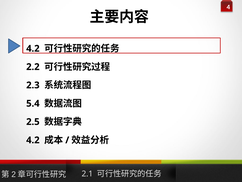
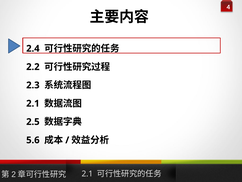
4.2: 4.2 -> 2.4 (33, 48)
5.4: 5.4 -> 2.1 (33, 103)
4.2: 4.2 -> 5.6 (33, 140)
